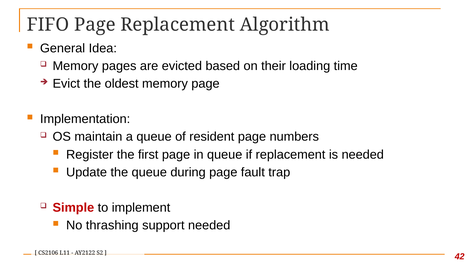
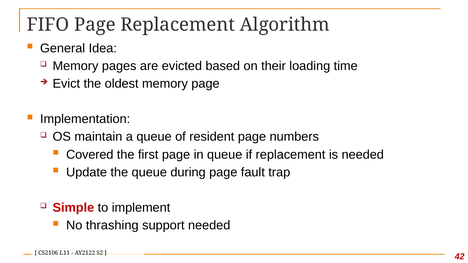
Register: Register -> Covered (90, 155)
